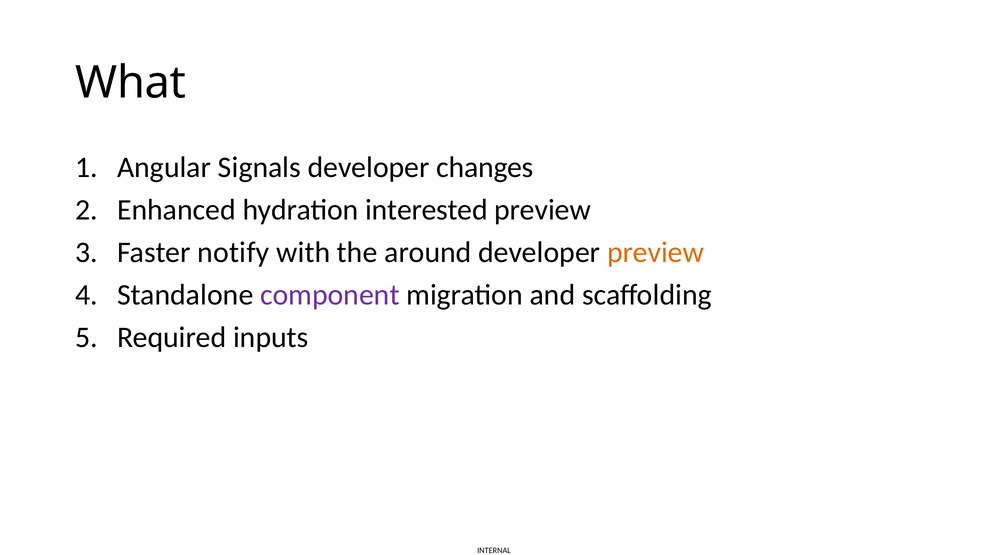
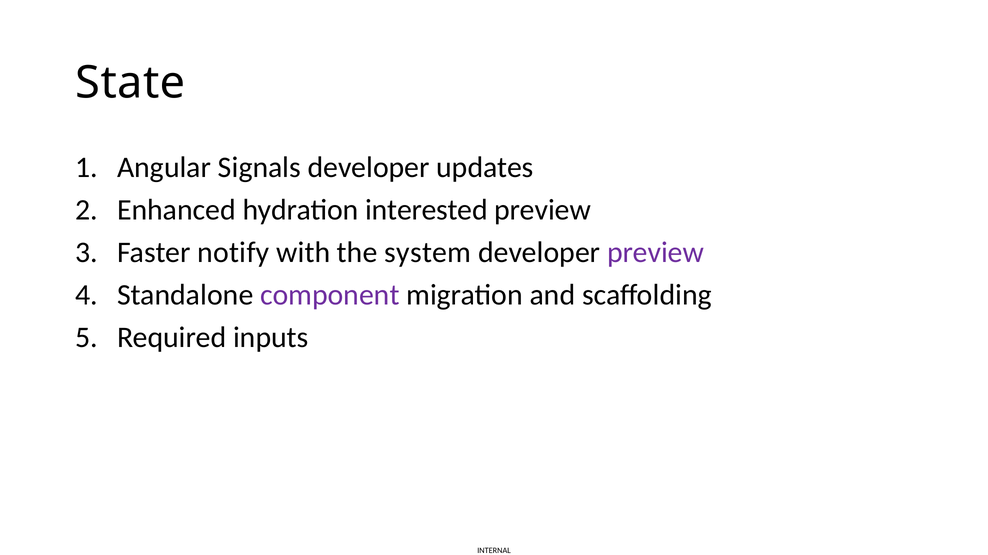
What: What -> State (130, 83)
changes: changes -> updates (485, 168)
around: around -> system (428, 253)
preview colour: orange -> purple (655, 253)
